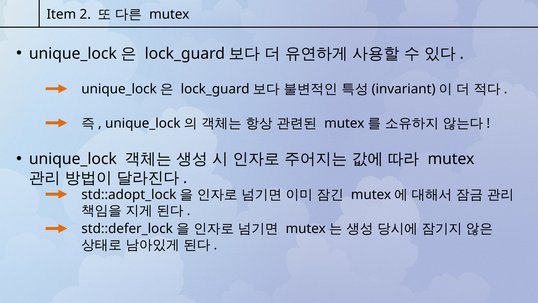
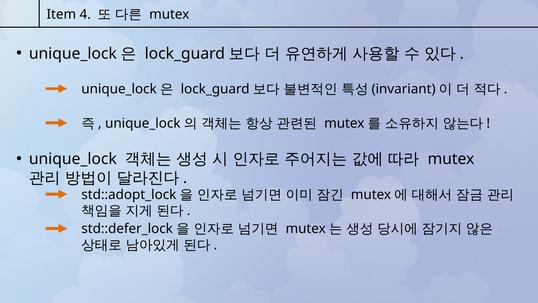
2: 2 -> 4 (85, 14)
